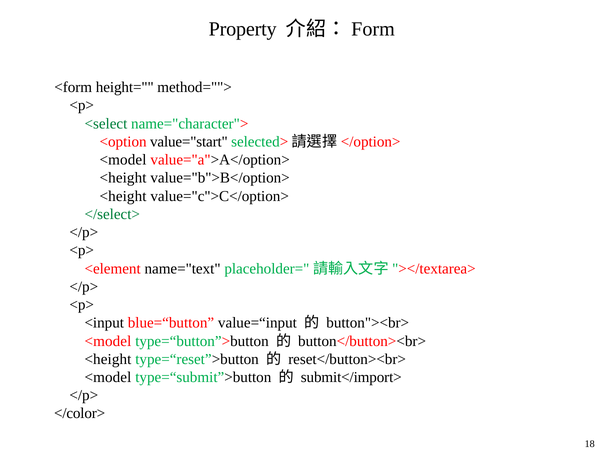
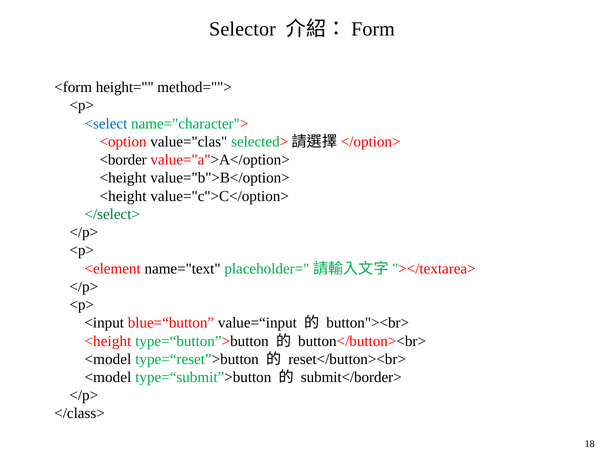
Property: Property -> Selector (243, 29)
<select colour: green -> blue (106, 124)
value="start: value="start -> value="clas (189, 142)
<model: <model -> <border (123, 160)
<model: <model -> <height (108, 341)
<height: <height -> <model (108, 359)
submit</import>: submit</import> -> submit</border> (351, 377)
</color>: </color> -> </class> (80, 414)
